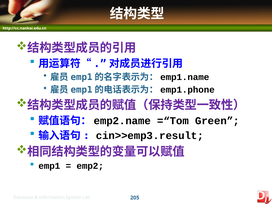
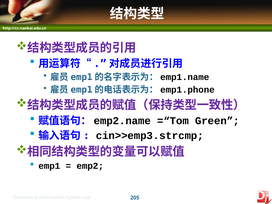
cin>>emp3.result: cin>>emp3.result -> cin>>emp3.strcmp (150, 136)
